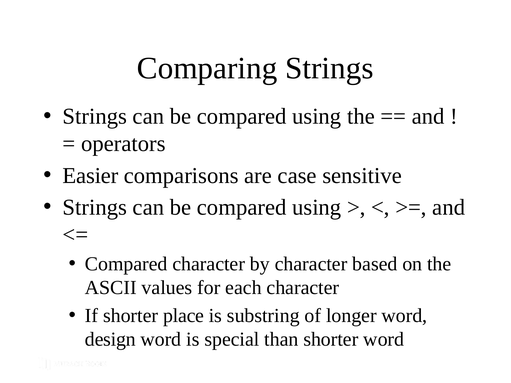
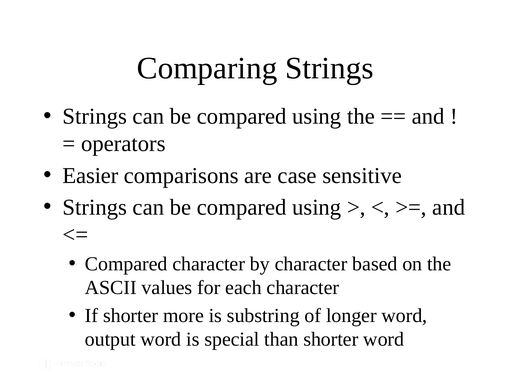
place: place -> more (183, 316)
design: design -> output (110, 340)
